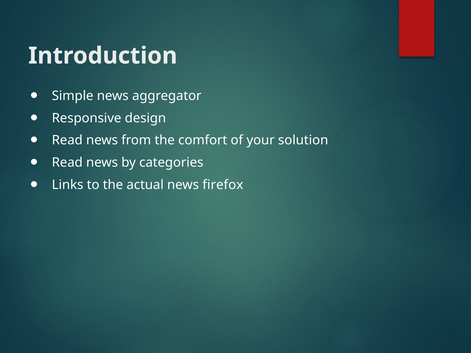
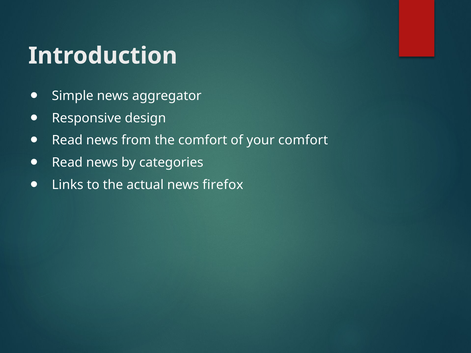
your solution: solution -> comfort (303, 140)
